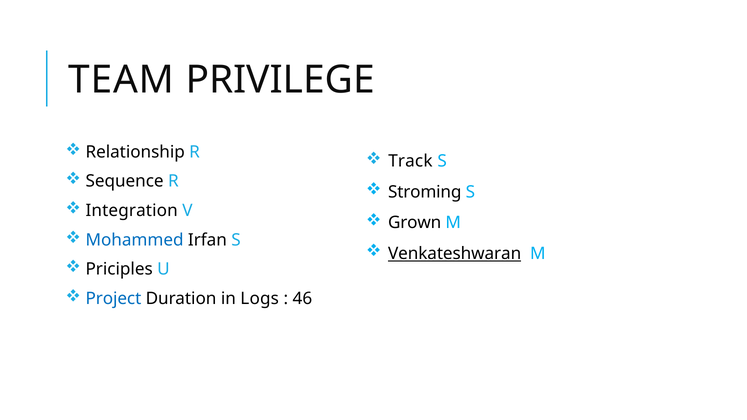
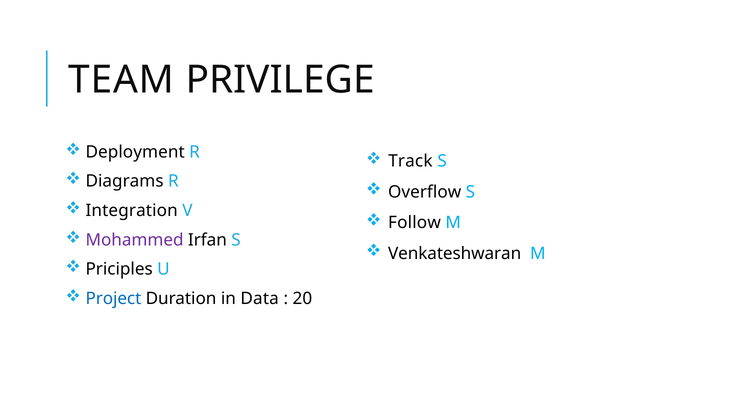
Relationship: Relationship -> Deployment (135, 152)
Sequence: Sequence -> Diagrams (125, 181)
Stroming: Stroming -> Overflow (425, 192)
Grown: Grown -> Follow (414, 223)
Mohammed colour: blue -> purple (135, 240)
Venkateshwaran underline: present -> none (455, 254)
Logs: Logs -> Data (260, 299)
46: 46 -> 20 (302, 299)
